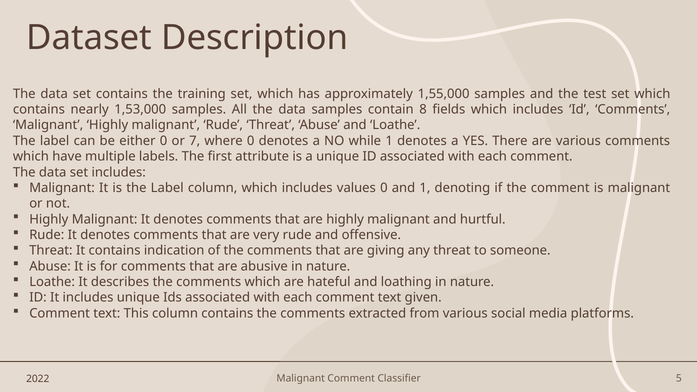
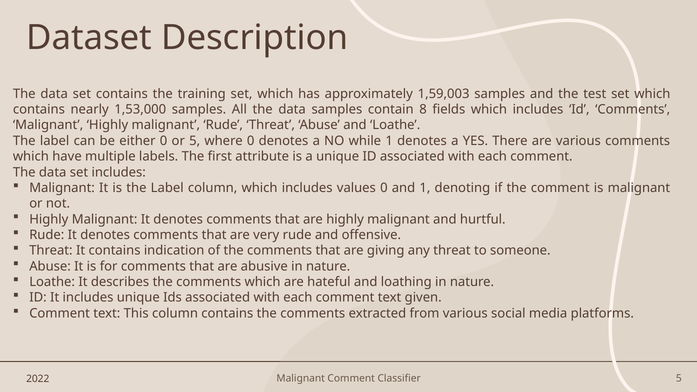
1,55,000: 1,55,000 -> 1,59,003 (444, 94)
or 7: 7 -> 5 (195, 141)
